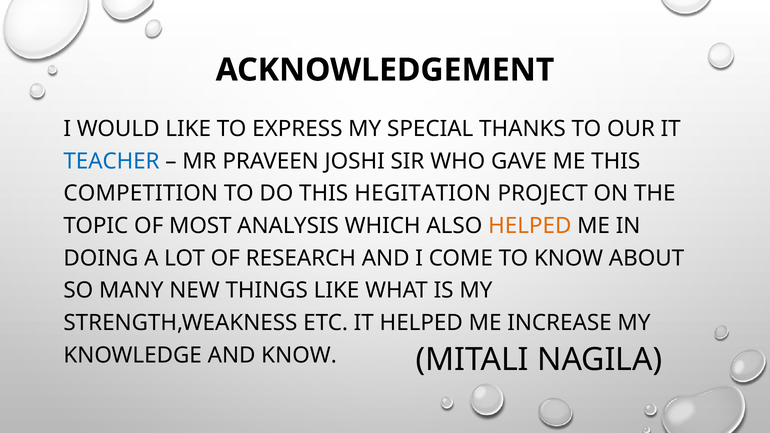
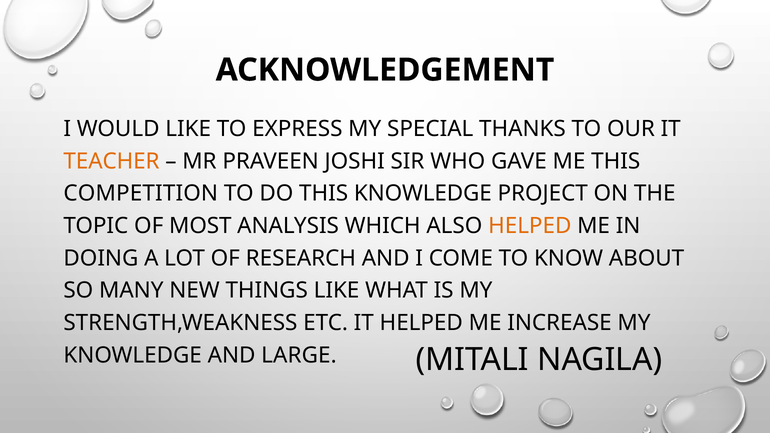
TEACHER colour: blue -> orange (112, 161)
THIS HEGITATION: HEGITATION -> KNOWLEDGE (423, 194)
AND KNOW: KNOW -> LARGE (299, 355)
